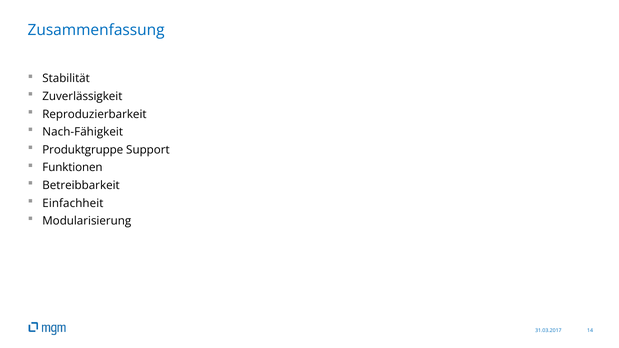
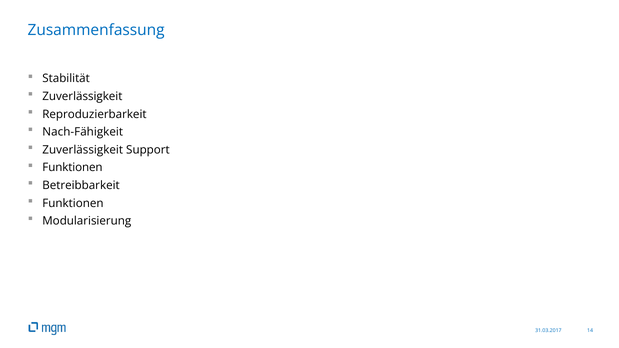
Produktgruppe: Produktgruppe -> Zuverlässigkeit (83, 150)
Einfachheit: Einfachheit -> Funktionen (73, 203)
